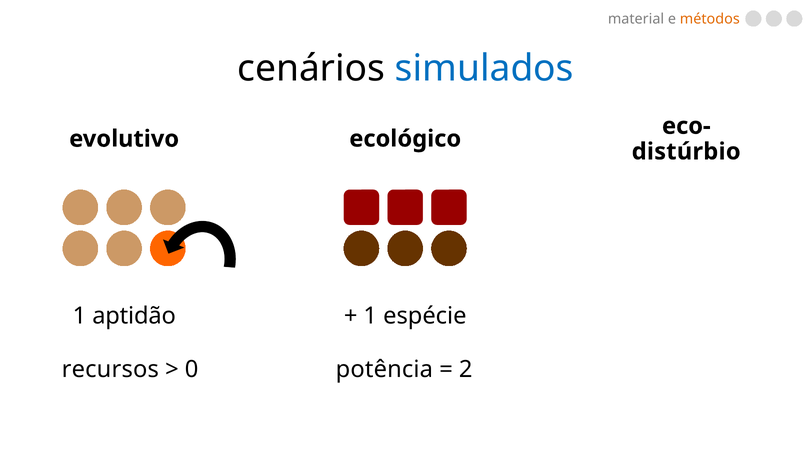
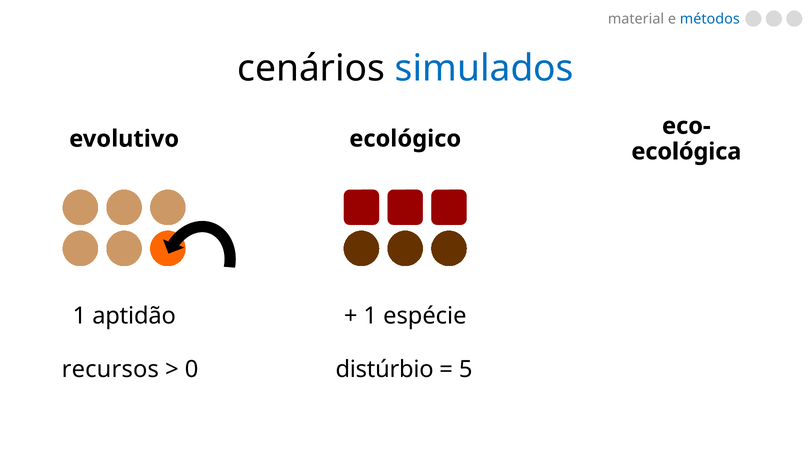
métodos colour: orange -> blue (710, 19)
distúrbio: distúrbio -> ecológica (686, 151)
potência: potência -> distúrbio (385, 369)
2: 2 -> 5 (466, 369)
